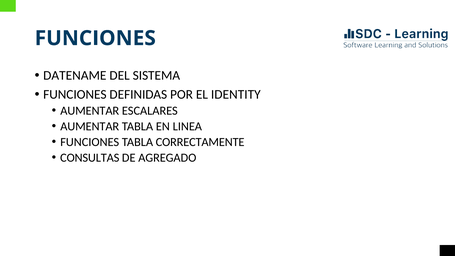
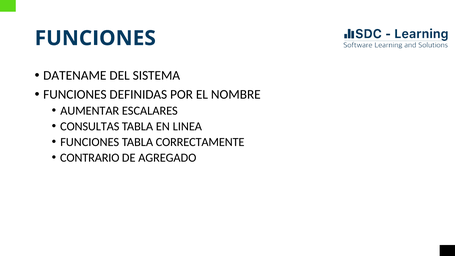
IDENTITY: IDENTITY -> NOMBRE (236, 95)
AUMENTAR: AUMENTAR -> CONSULTAS (90, 126)
CONSULTAS: CONSULTAS -> CONTRARIO (90, 158)
